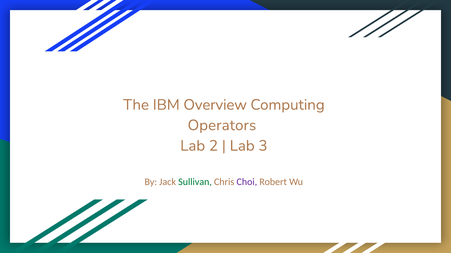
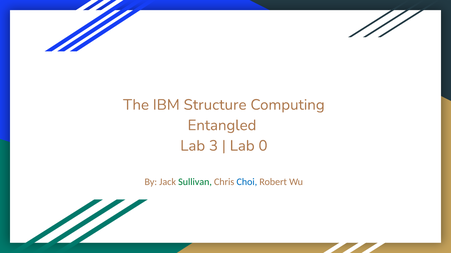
Overview: Overview -> Structure (215, 105)
Operators: Operators -> Entangled (222, 126)
2: 2 -> 3 (213, 146)
3: 3 -> 0 (263, 146)
Choi colour: purple -> blue (247, 182)
